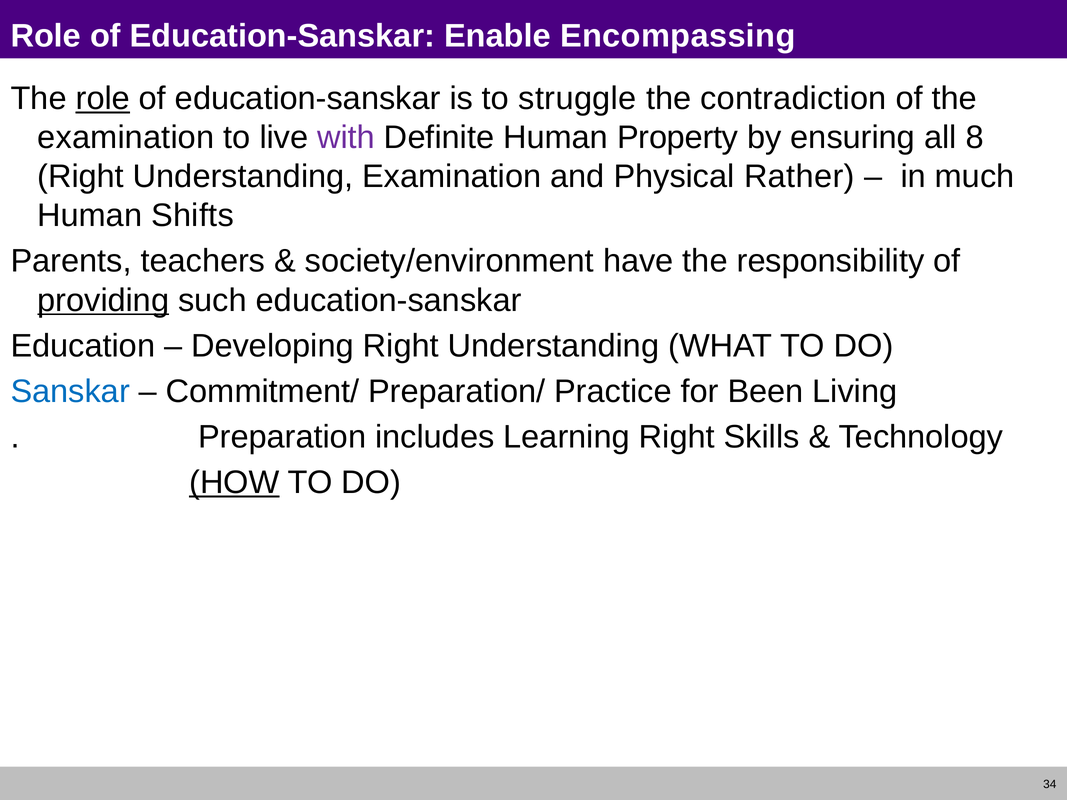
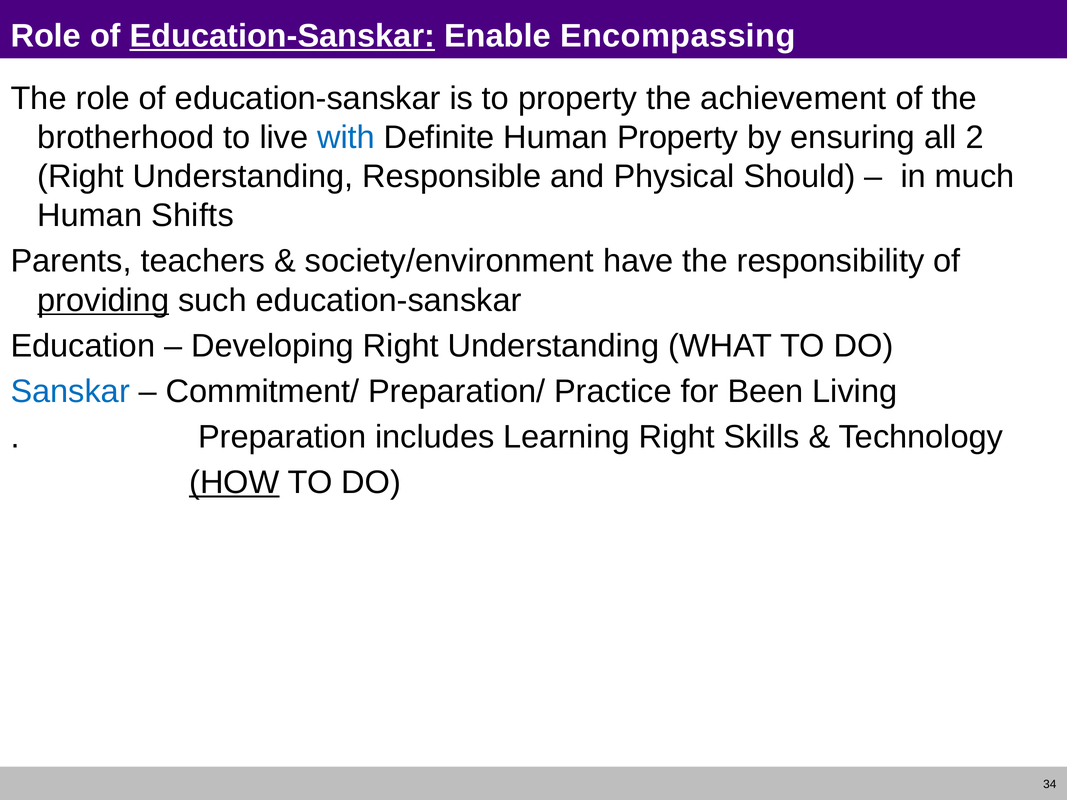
Education-Sanskar underline: none -> present (282, 36)
role underline: present -> none (103, 98)
to struggle: struggle -> property (578, 98)
contradiction: contradiction -> achievement (793, 98)
examination: examination -> brotherhood (126, 137)
with colour: purple -> blue (346, 137)
8: 8 -> 2 (975, 137)
Understanding Examination: Examination -> Responsible (452, 177)
Rather: Rather -> Should (800, 177)
